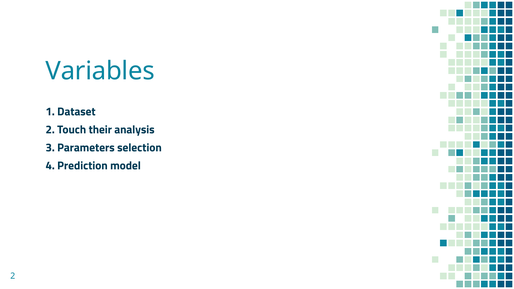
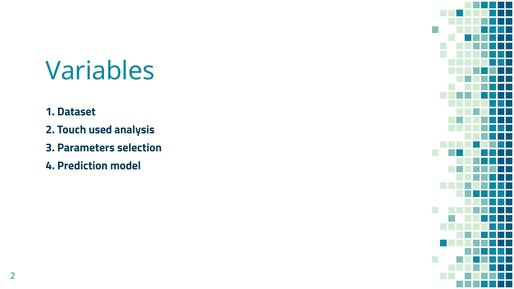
their: their -> used (100, 130)
